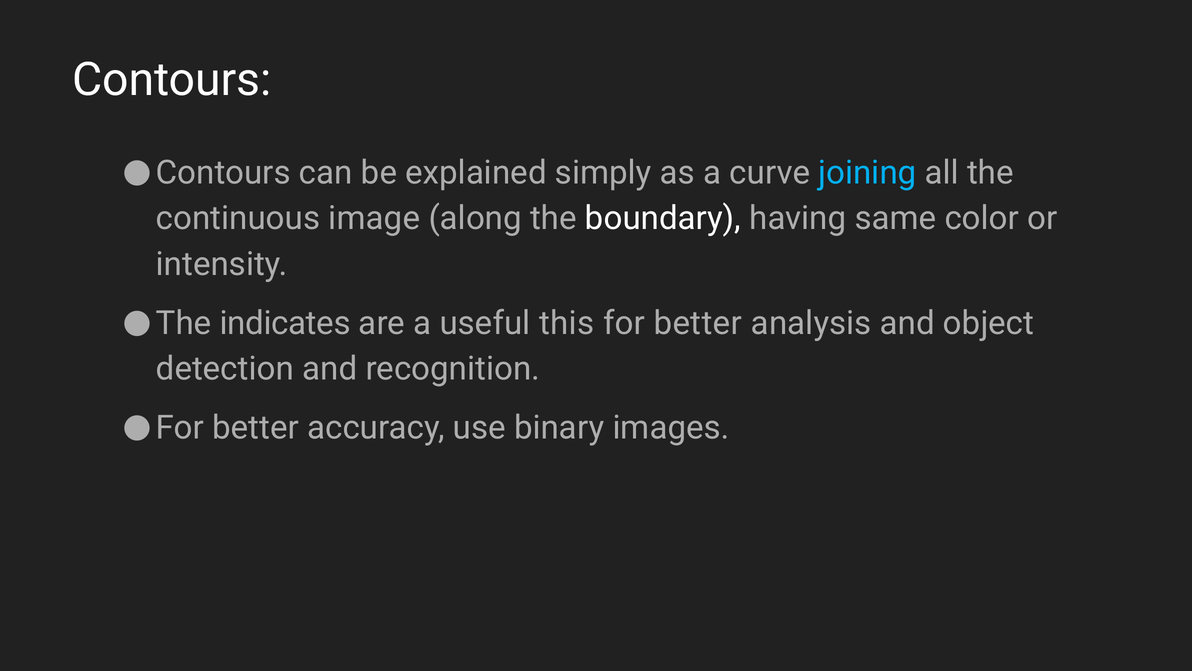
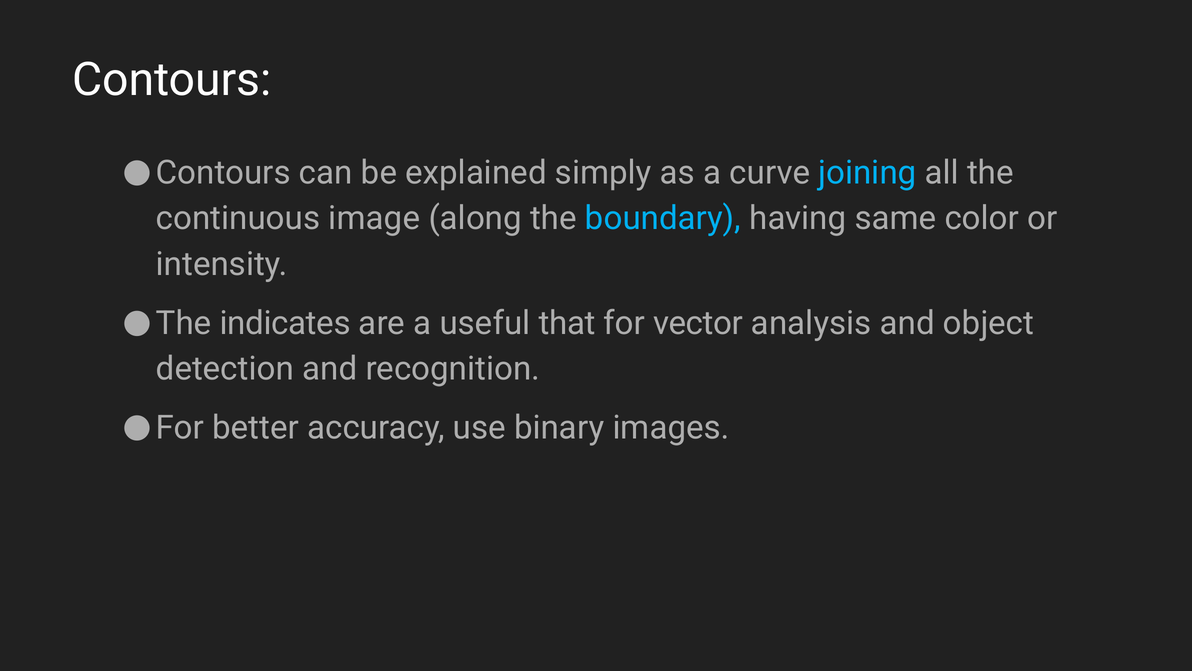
boundary colour: white -> light blue (663, 218)
this: this -> that (567, 323)
for better: better -> vector (698, 323)
